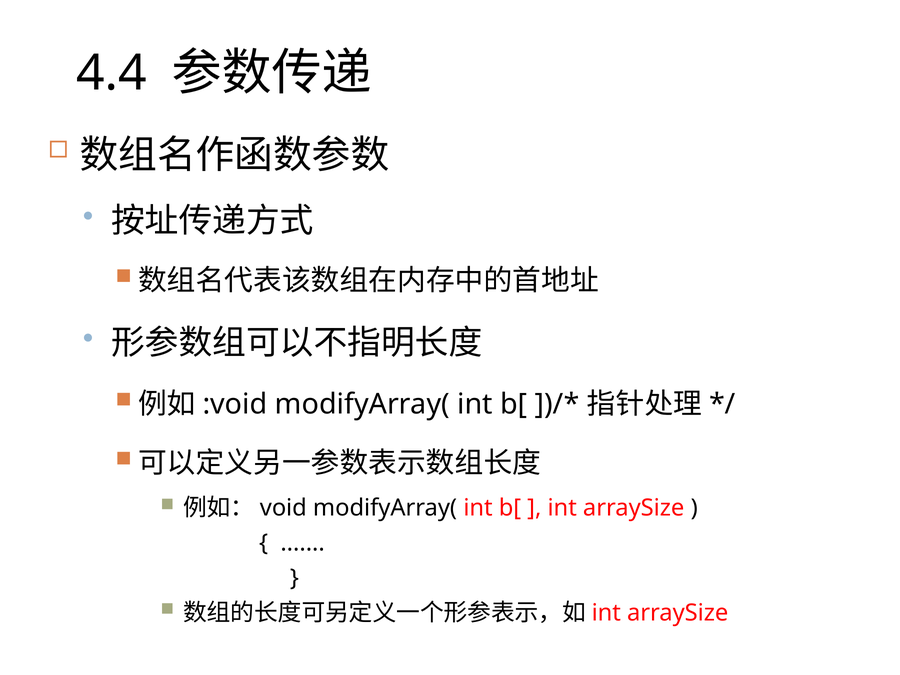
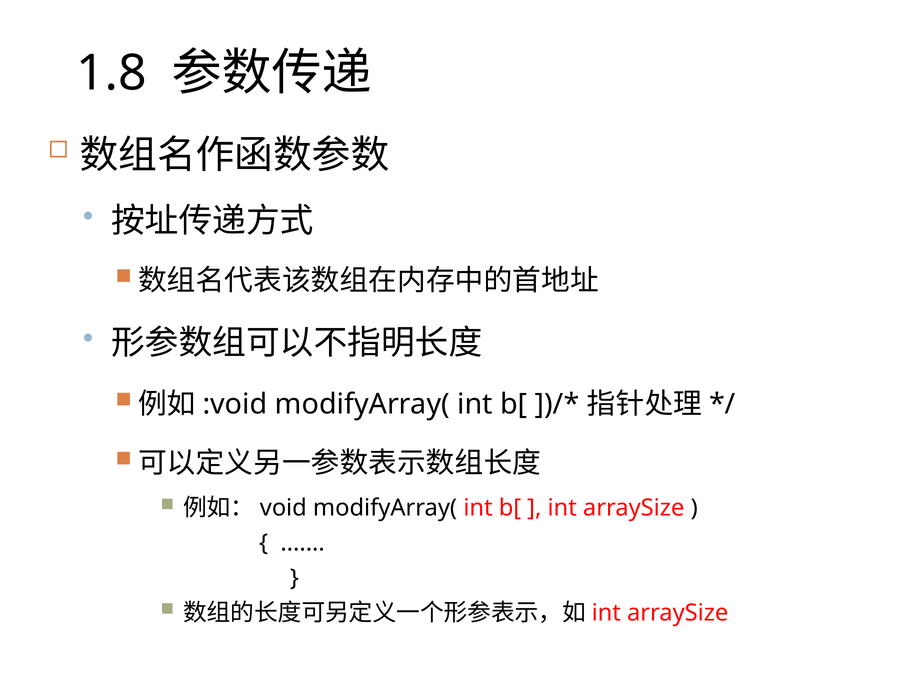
4.4: 4.4 -> 1.8 (112, 73)
